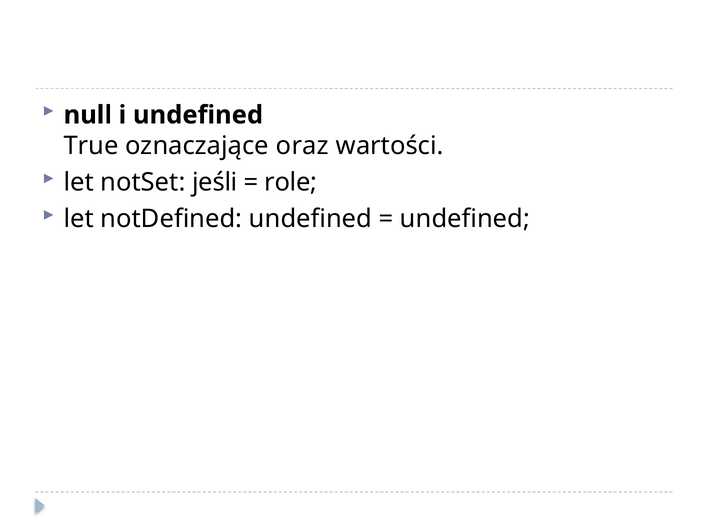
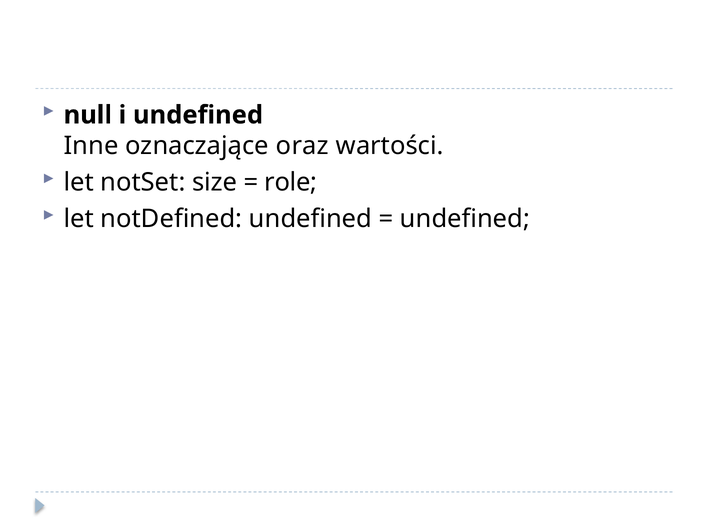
True: True -> Inne (91, 146)
jeśli: jeśli -> size (215, 182)
